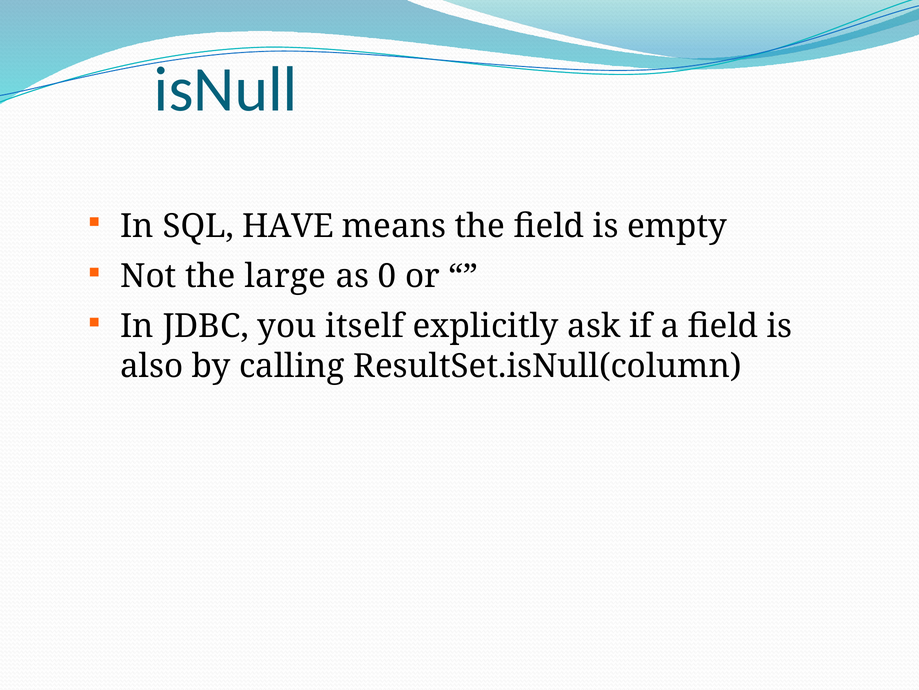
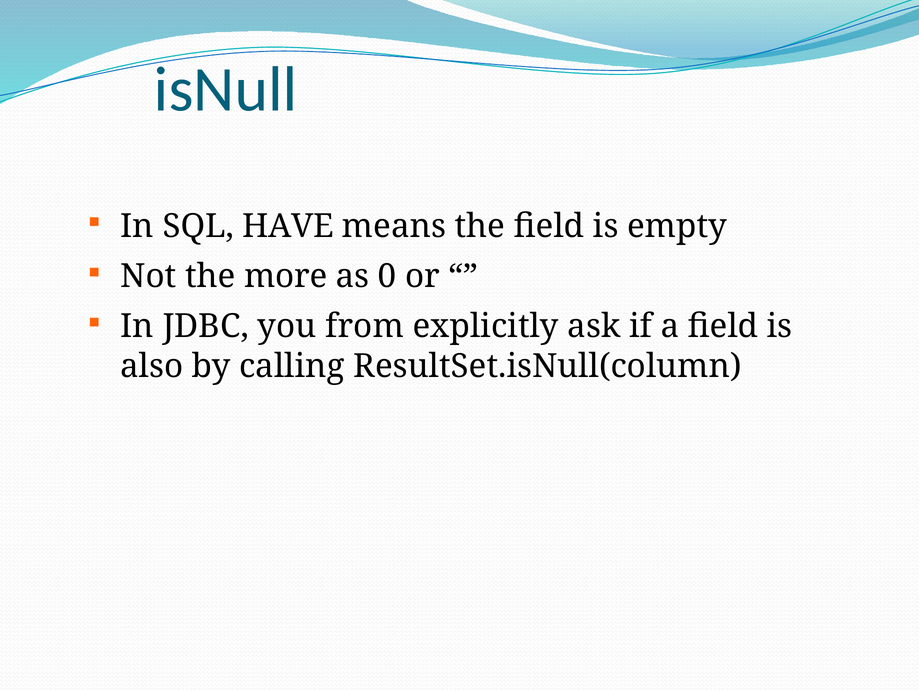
large: large -> more (286, 276)
itself: itself -> from (365, 326)
